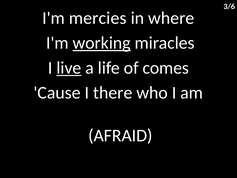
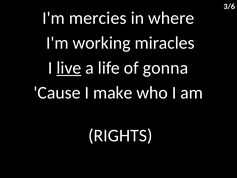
working underline: present -> none (102, 43)
comes: comes -> gonna (166, 68)
there: there -> make (113, 93)
AFRAID: AFRAID -> RIGHTS (120, 135)
